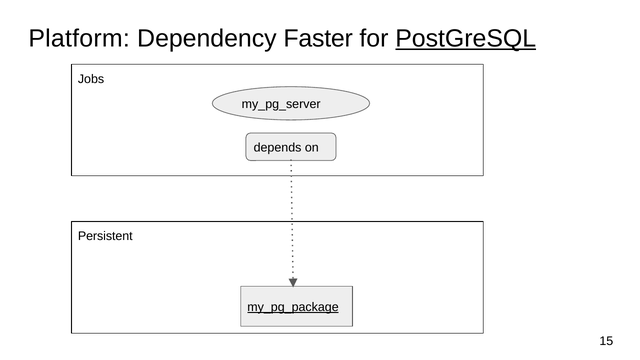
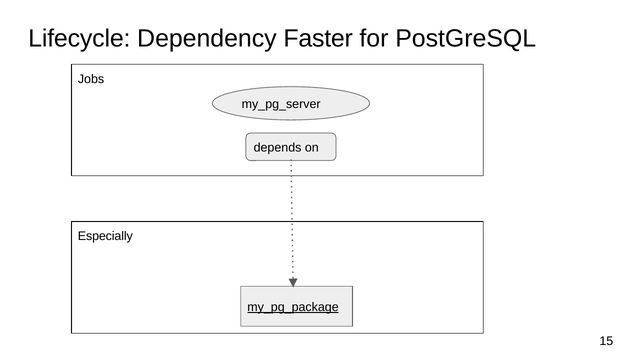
Platform: Platform -> Lifecycle (79, 39)
PostGreSQL underline: present -> none (466, 39)
Persistent: Persistent -> Especially (105, 236)
